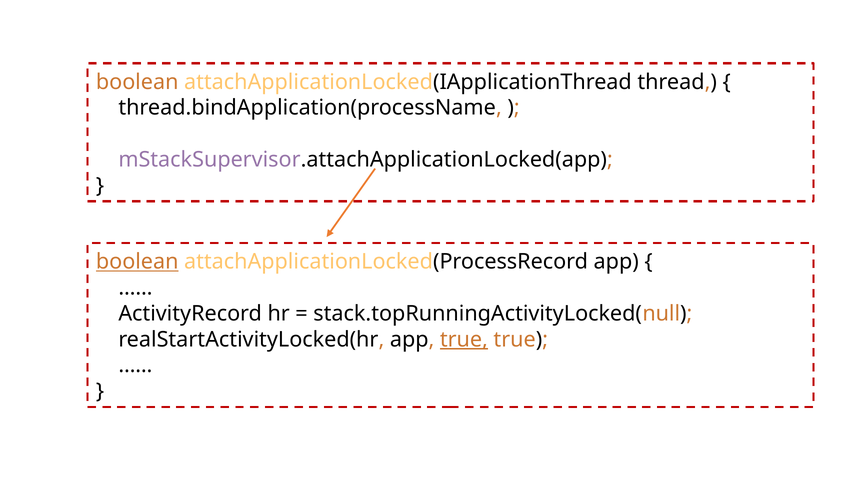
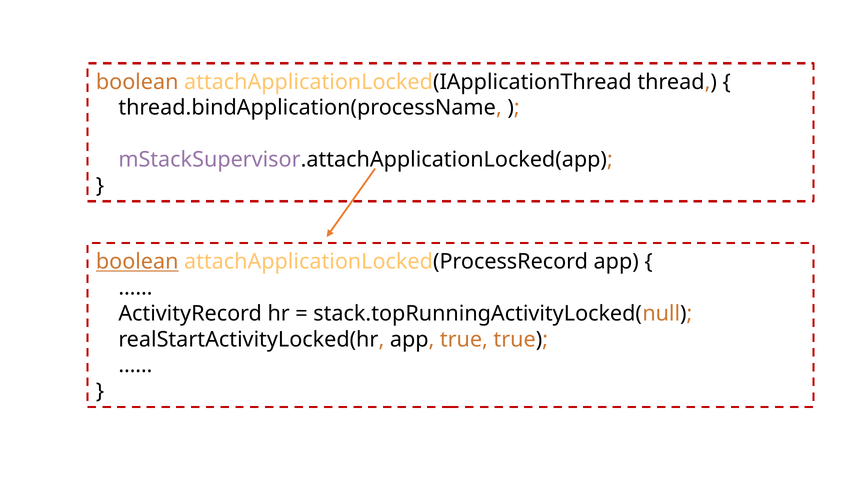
true underline: present -> none (464, 339)
